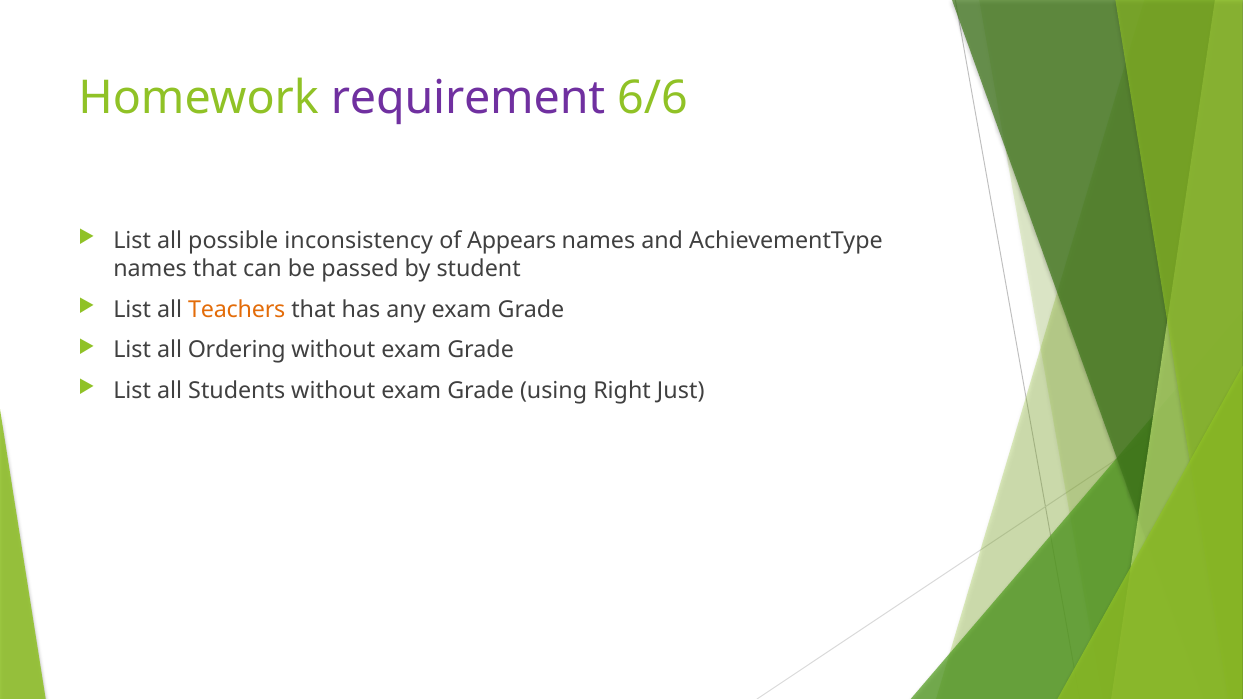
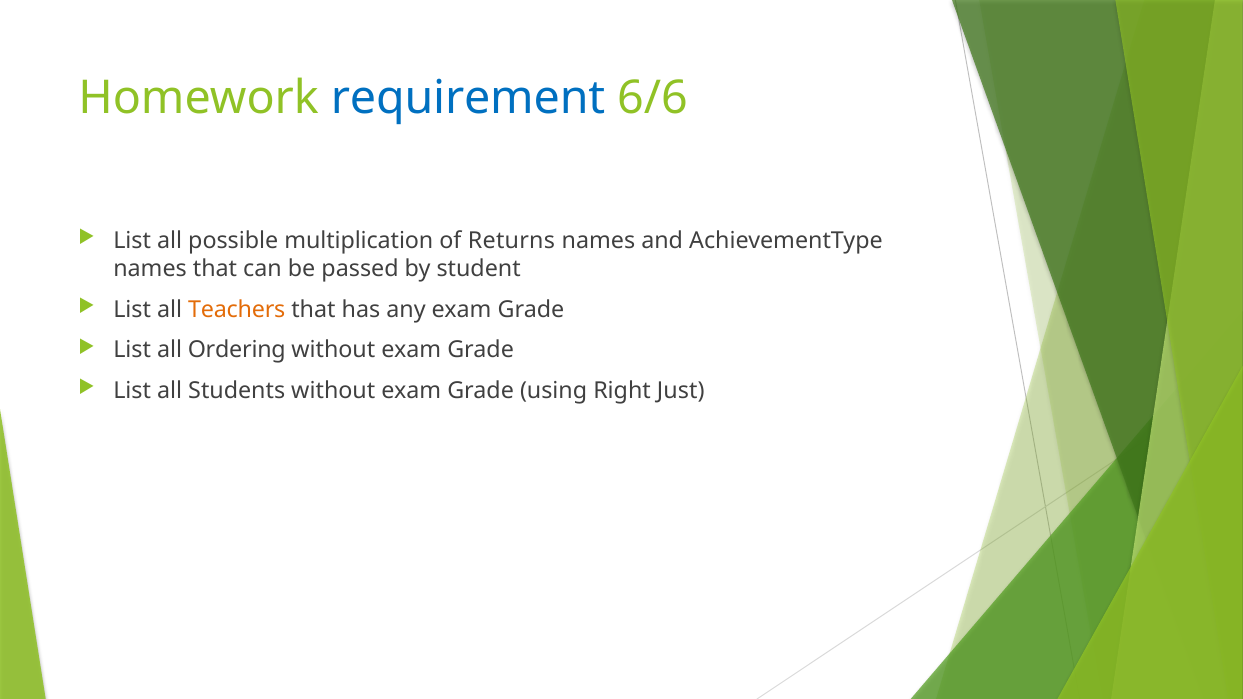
requirement colour: purple -> blue (468, 98)
inconsistency: inconsistency -> multiplication (359, 241)
Appears: Appears -> Returns (511, 241)
